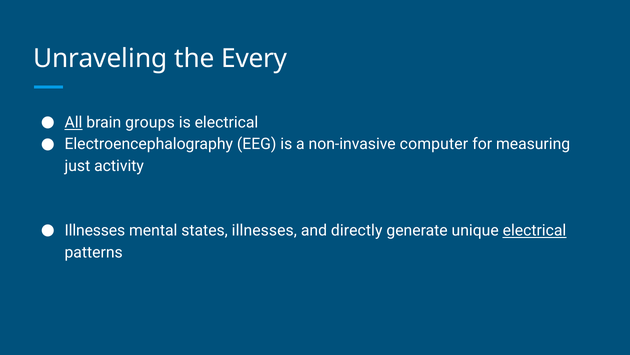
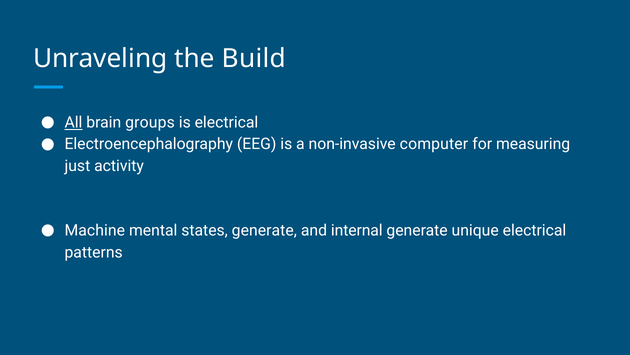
Every: Every -> Build (254, 59)
Illnesses: Illnesses -> Machine (95, 230)
states illnesses: illnesses -> generate (264, 230)
directly: directly -> internal (357, 230)
electrical underline: present -> none (534, 230)
